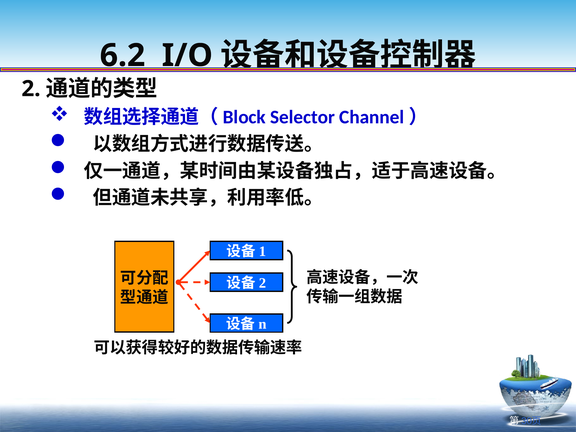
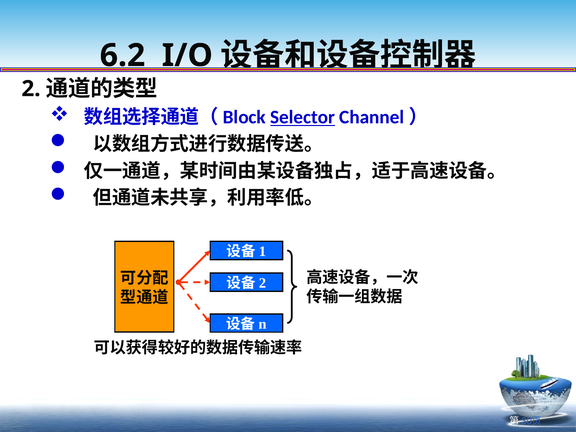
Selector underline: none -> present (303, 117)
